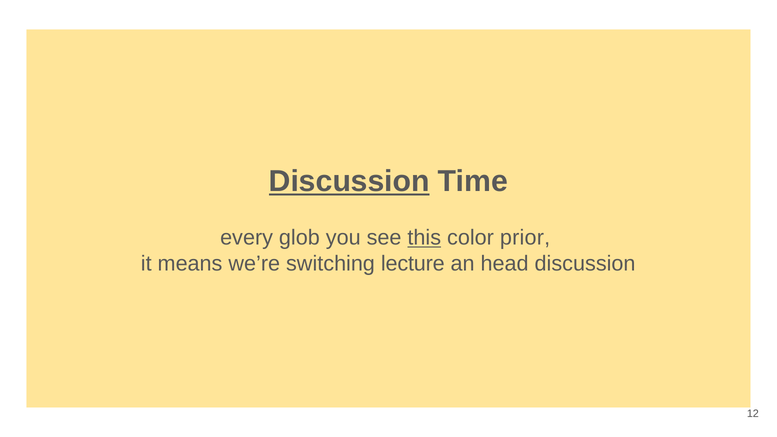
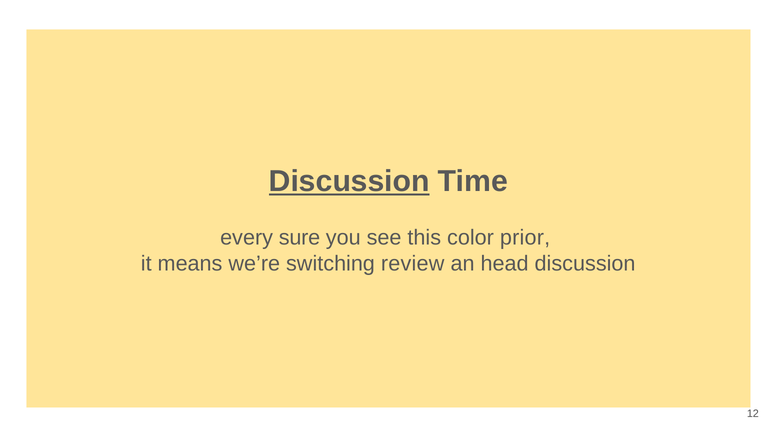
glob: glob -> sure (300, 238)
this underline: present -> none (424, 238)
lecture: lecture -> review (413, 264)
